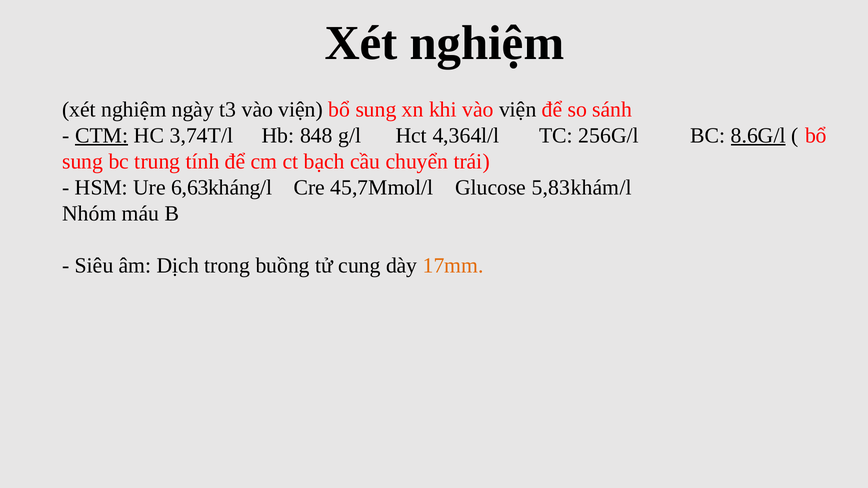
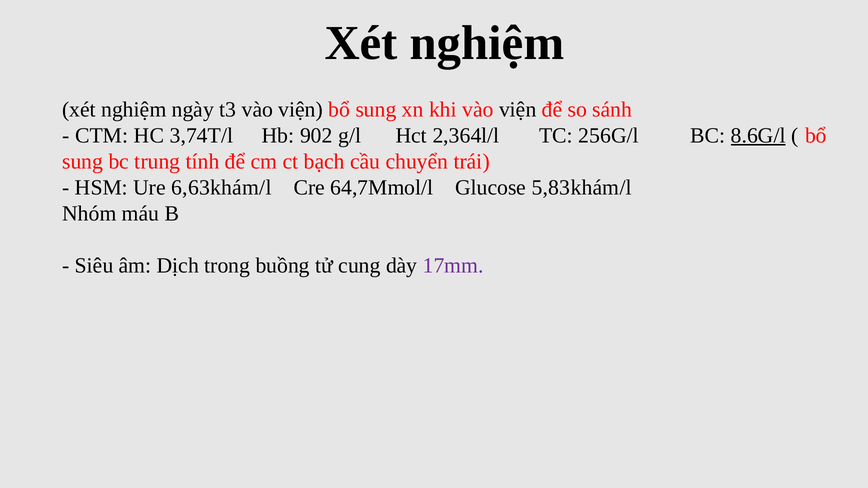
CTM underline: present -> none (102, 135)
848: 848 -> 902 (316, 135)
4,364l/l: 4,364l/l -> 2,364l/l (466, 135)
6,63kháng/l: 6,63kháng/l -> 6,63khám/l (221, 188)
45,7Mmol/l: 45,7Mmol/l -> 64,7Mmol/l (382, 188)
17mm colour: orange -> purple (453, 266)
